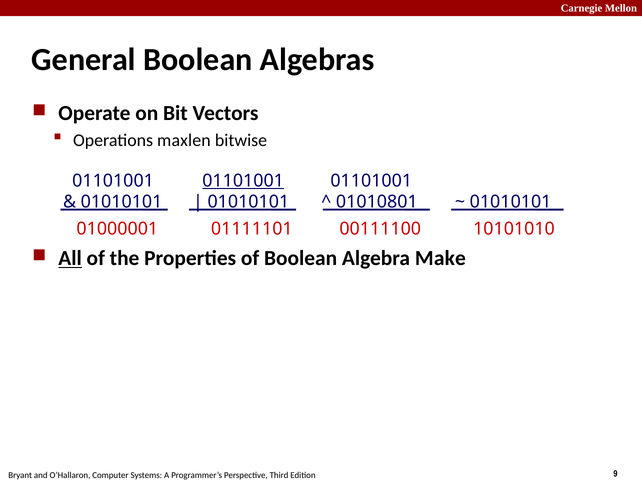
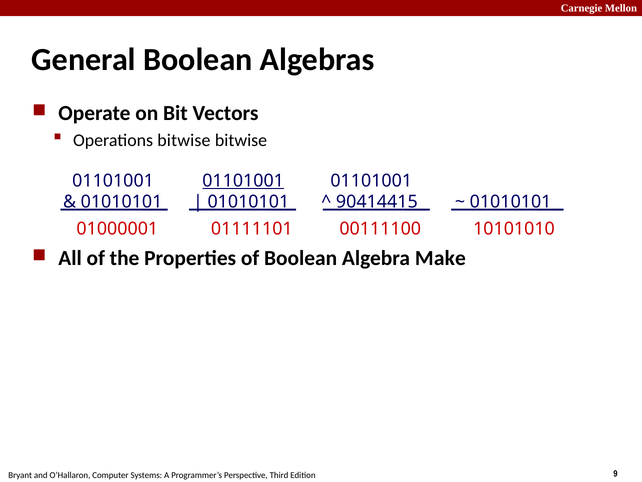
Operations maxlen: maxlen -> bitwise (184, 140)
01010801: 01010801 -> 90414415 (377, 202)
All underline: present -> none (70, 258)
